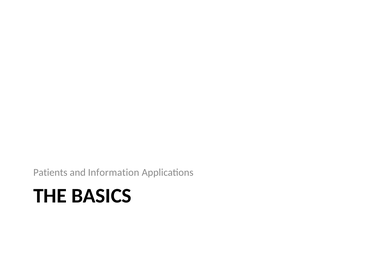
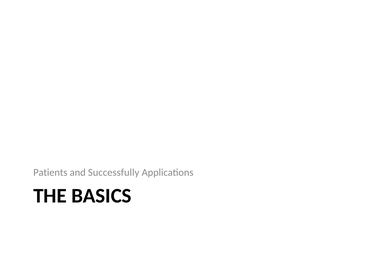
Information: Information -> Successfully (114, 173)
